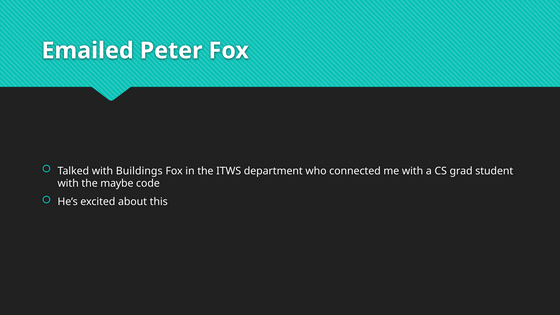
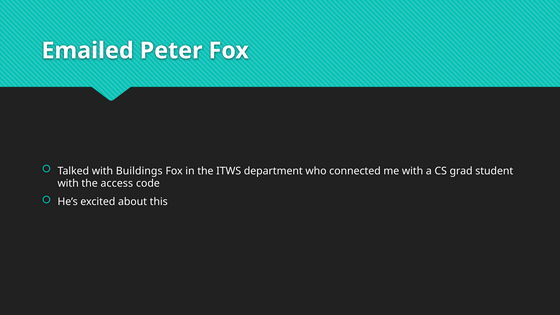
maybe: maybe -> access (117, 183)
